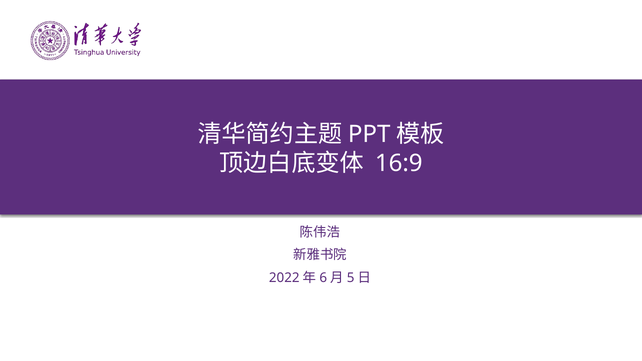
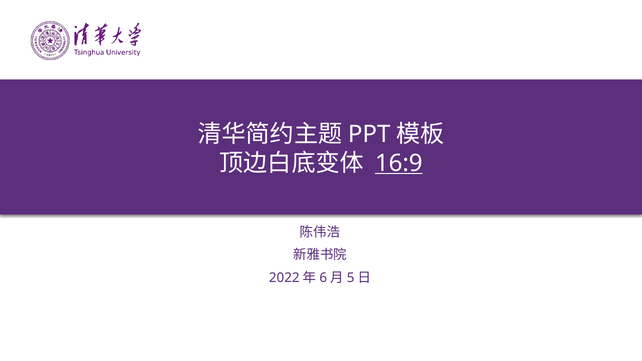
16:9 underline: none -> present (399, 163)
